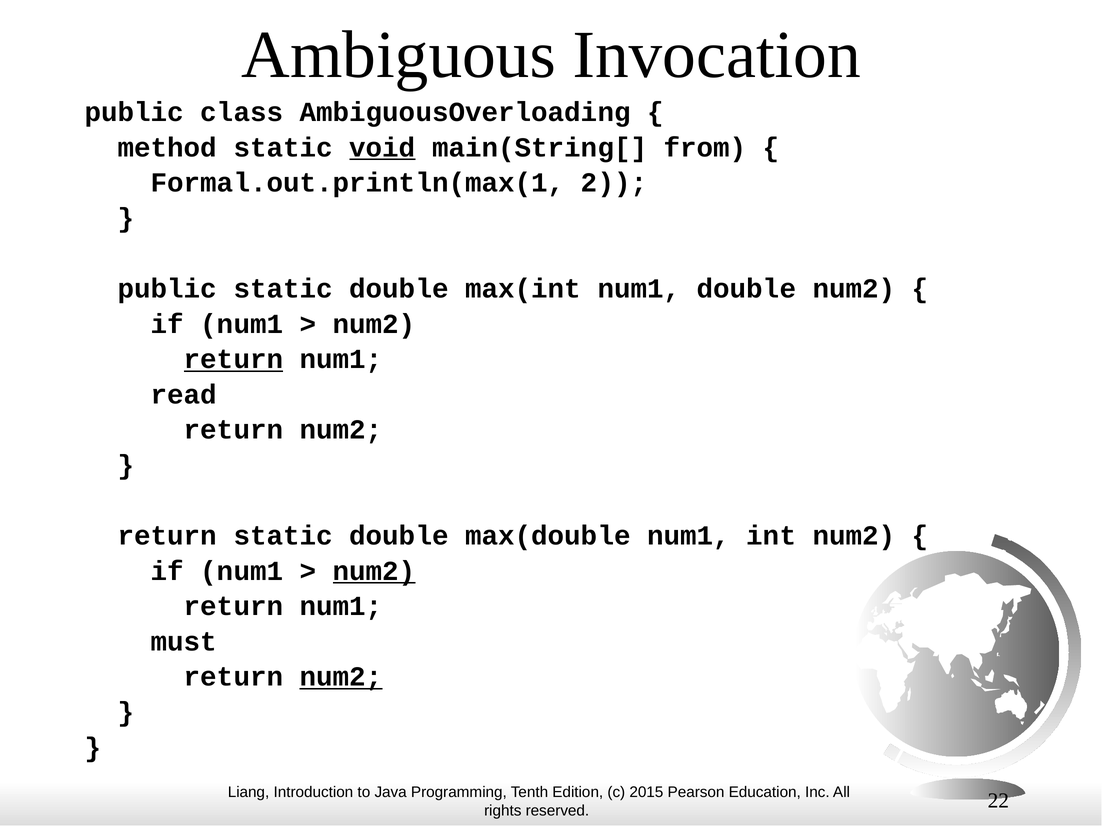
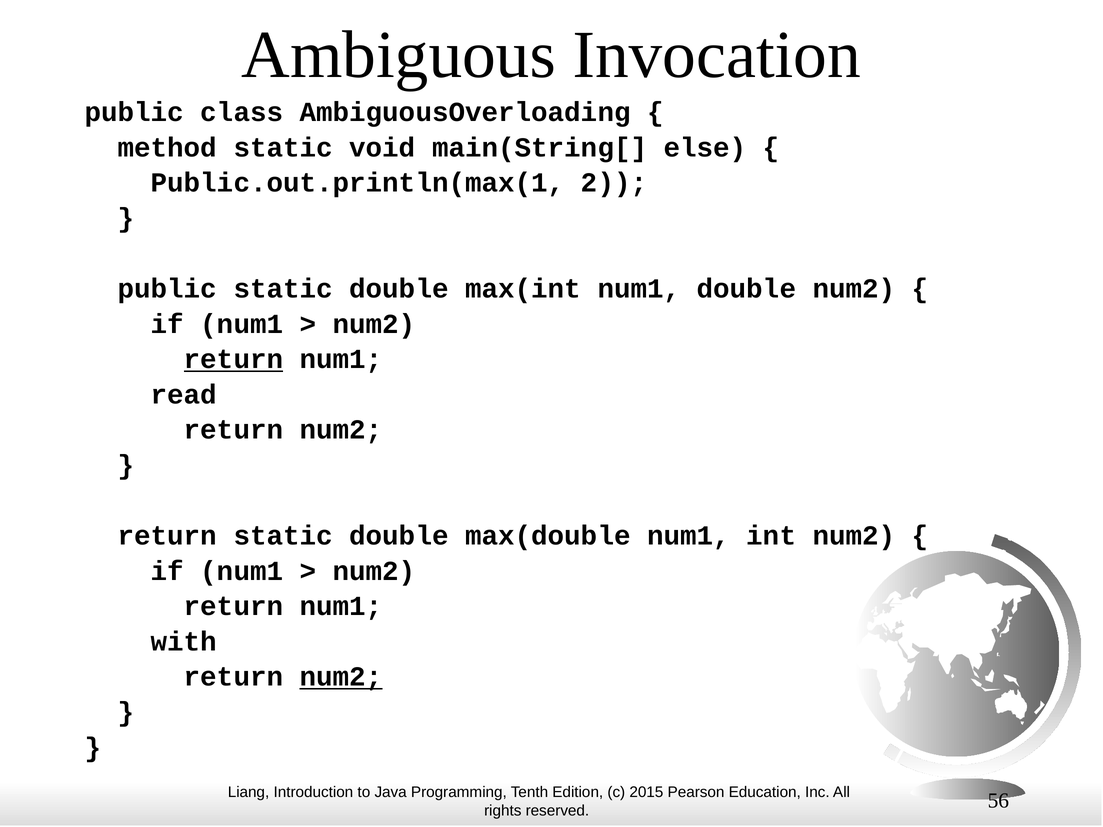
void underline: present -> none (382, 148)
from: from -> else (705, 148)
Formal.out.println(max(1: Formal.out.println(max(1 -> Public.out.println(max(1 (358, 183)
num2 underline: present -> none (374, 571)
must: must -> with (184, 642)
22: 22 -> 56 (998, 801)
